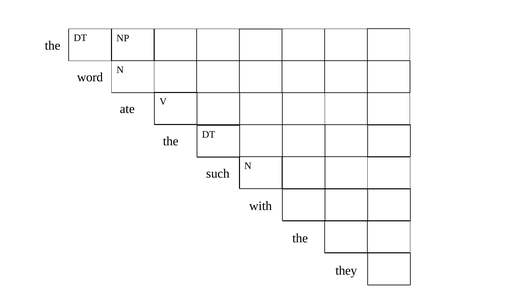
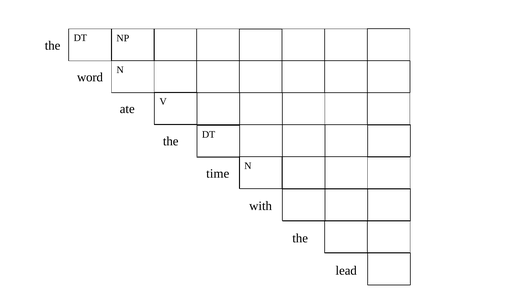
such: such -> time (218, 174)
they: they -> lead (346, 271)
